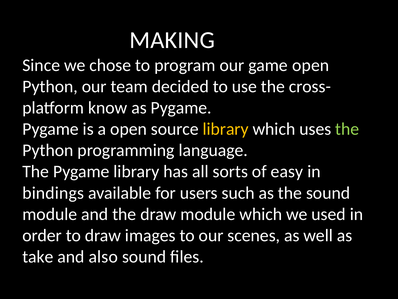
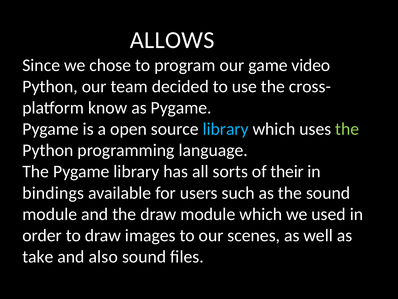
MAKING: MAKING -> ALLOWS (172, 40)
game open: open -> video (311, 65)
library colour: yellow -> light blue (226, 129)
easy: easy -> their (287, 171)
